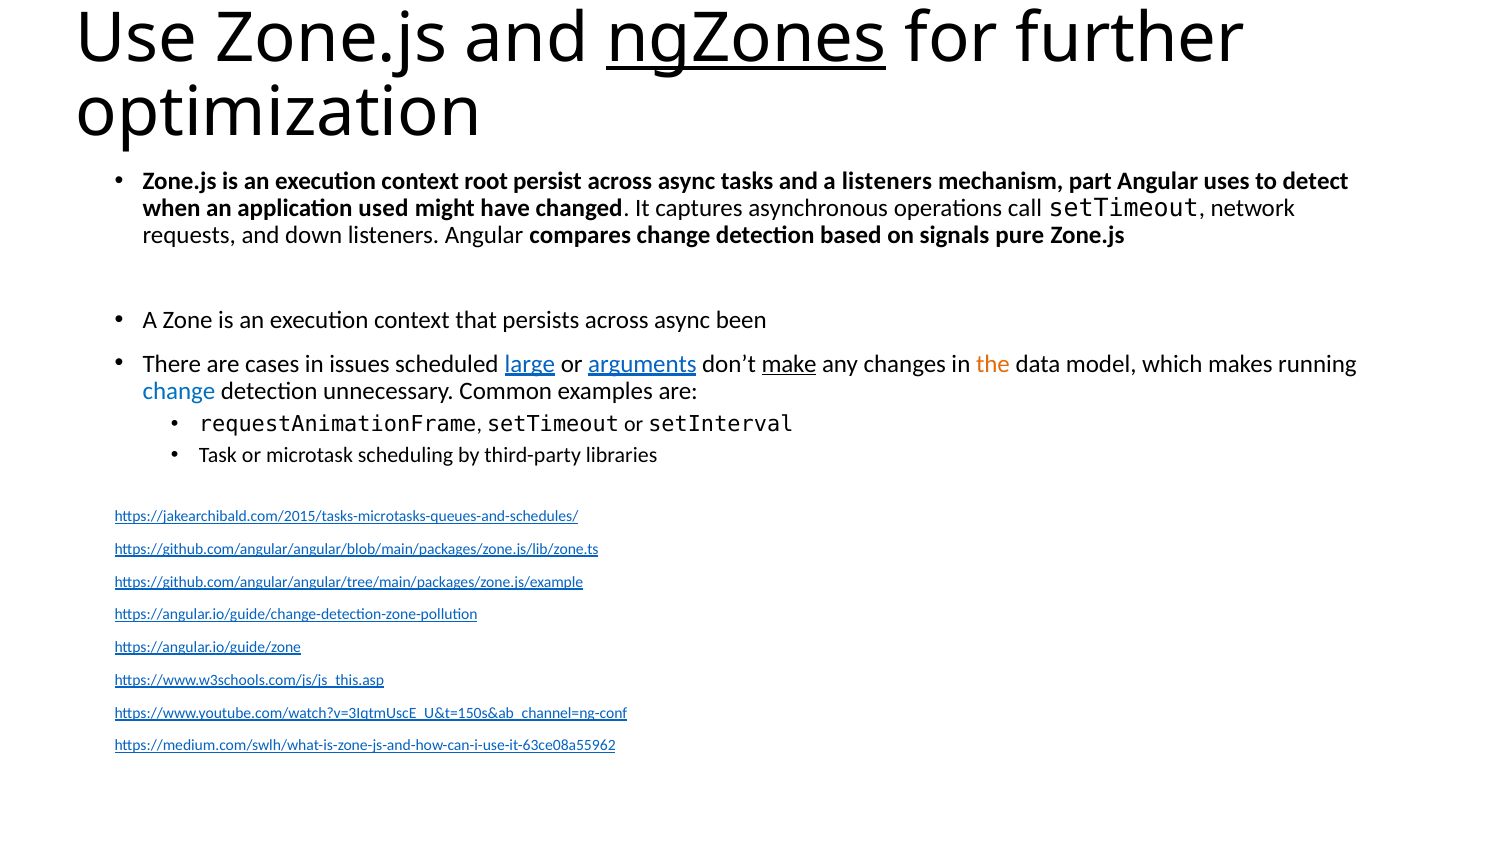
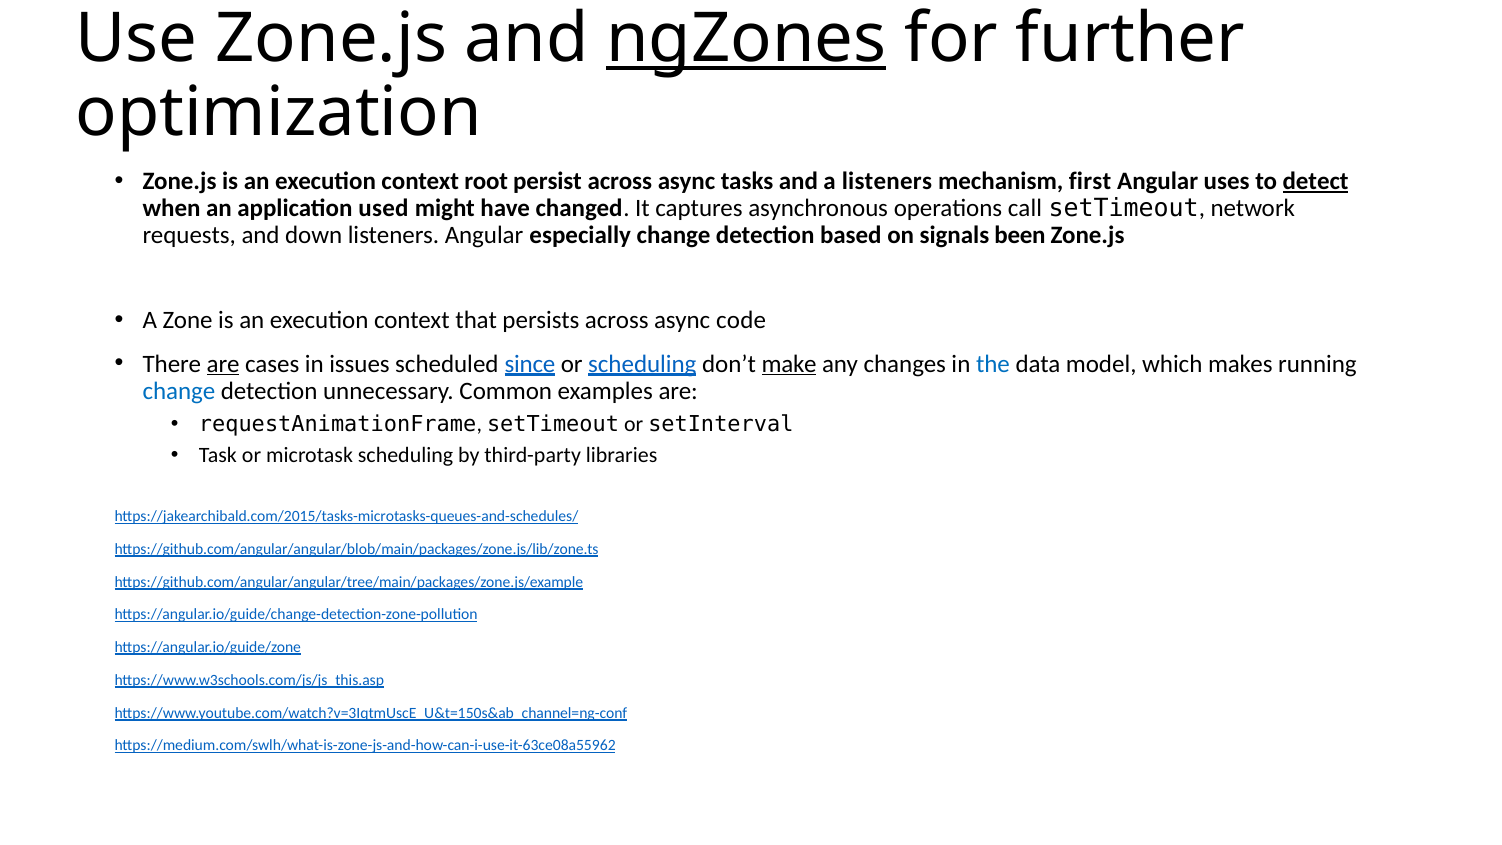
part: part -> first (1090, 181)
detect underline: none -> present (1316, 181)
compares: compares -> especially (580, 235)
pure: pure -> been (1020, 235)
been: been -> code (741, 321)
are underline: none -> present (223, 364)
large: large -> since (530, 364)
or arguments: arguments -> scheduling (642, 364)
the colour: orange -> blue (993, 364)
